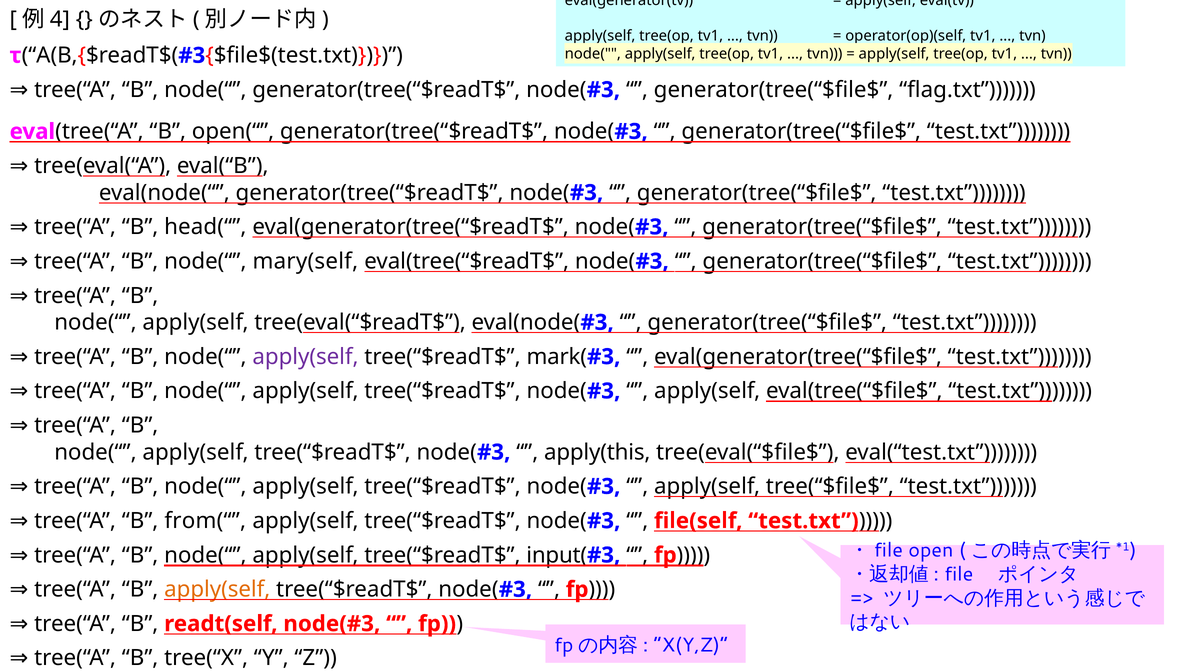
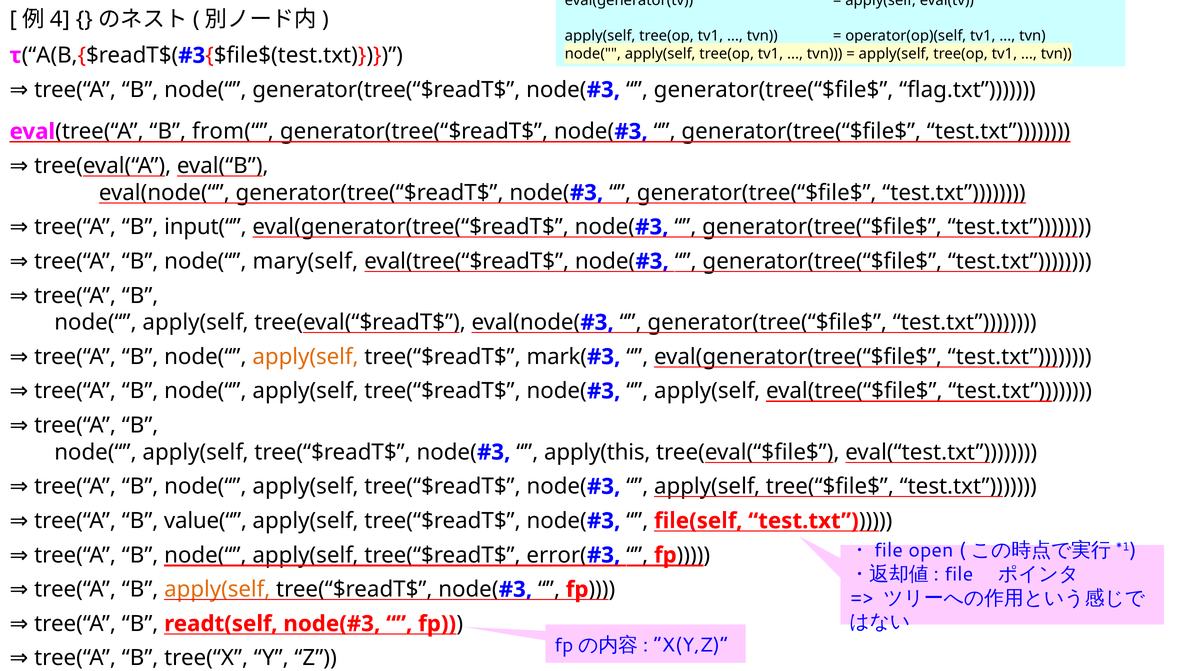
open(“: open(“ -> from(“ (233, 131)
head(“: head(“ -> input(“ (205, 227)
apply(self colour: purple -> orange (306, 357)
from(“: from(“ -> value(“ (205, 520)
input(: input( -> error( (557, 555)
